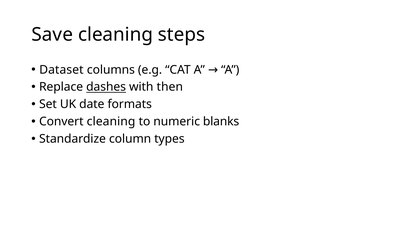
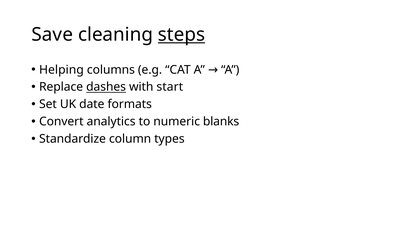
steps underline: none -> present (182, 35)
Dataset: Dataset -> Helping (61, 70)
then: then -> start (170, 87)
Convert cleaning: cleaning -> analytics (111, 121)
